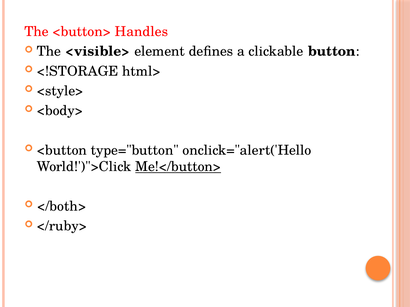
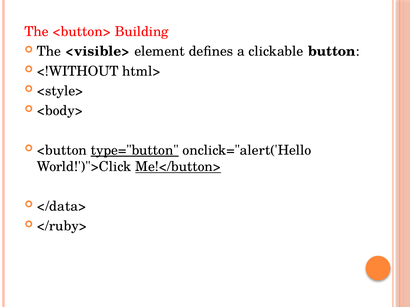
Handles: Handles -> Building (142, 32)
<!STORAGE: <!STORAGE -> <!WITHOUT (78, 71)
type="button underline: none -> present (135, 151)
</both>: </both> -> </data> (62, 207)
